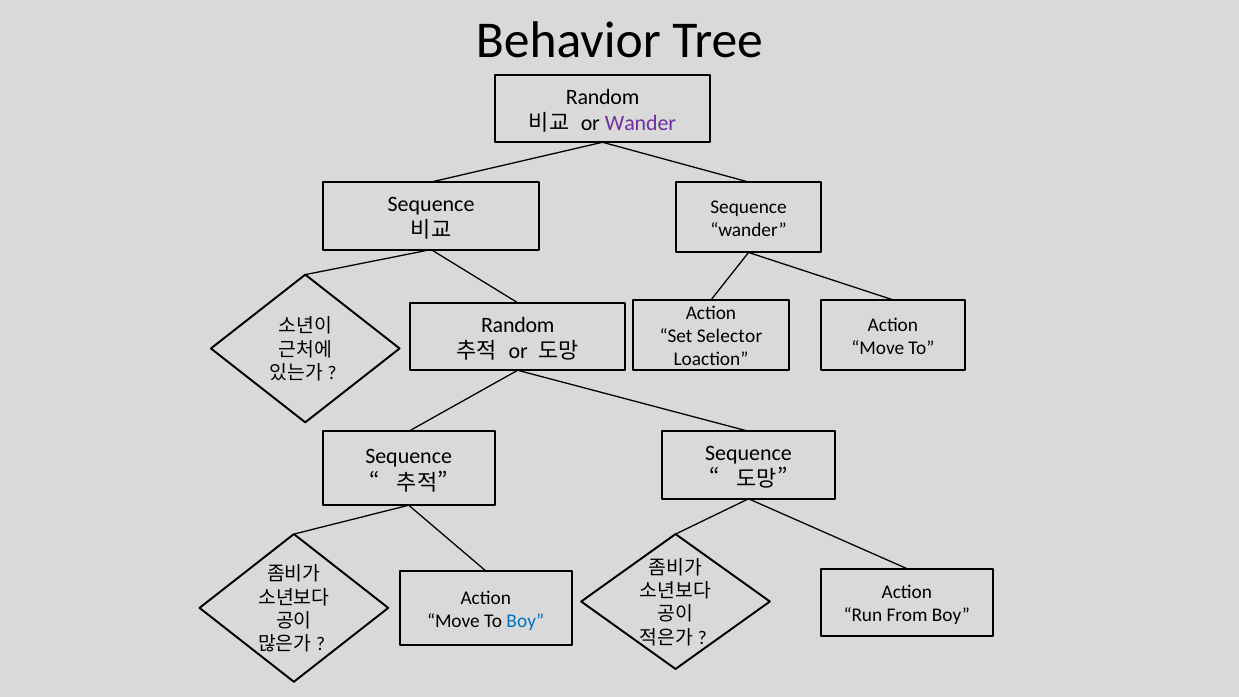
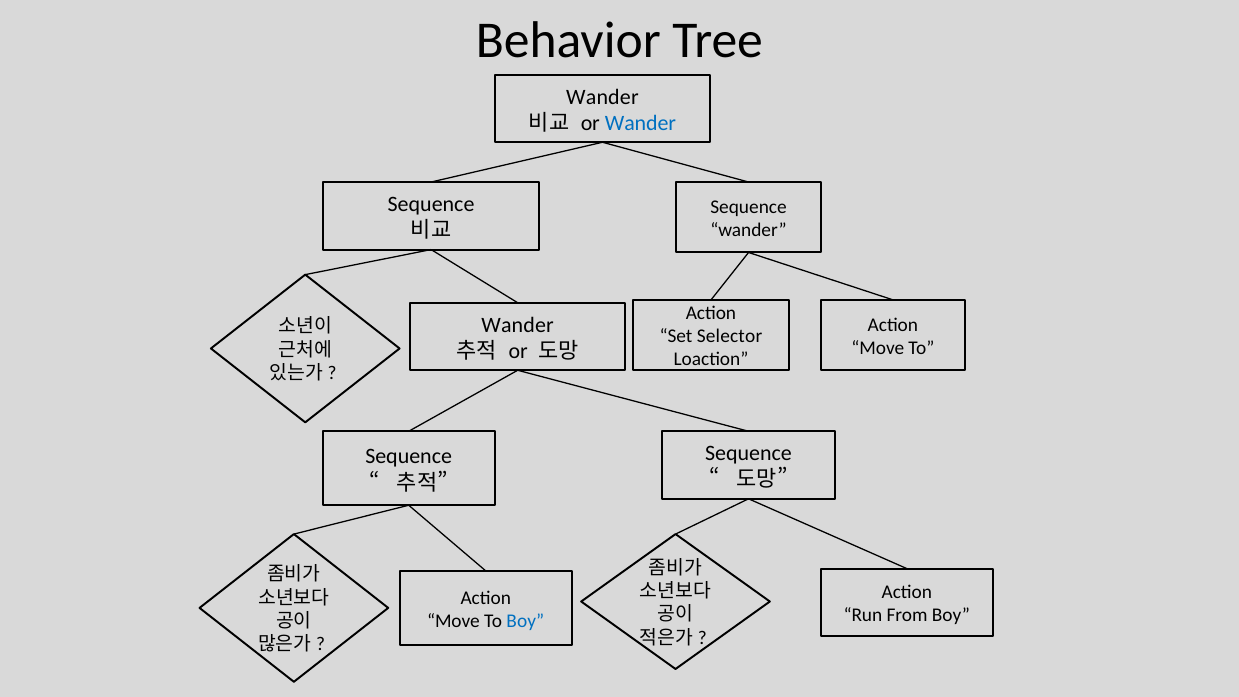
Random: Random -> Wander (602, 97)
Wander colour: purple -> blue (640, 123)
Random: Random -> Wander (518, 325)
